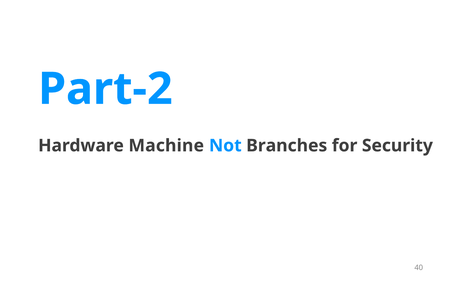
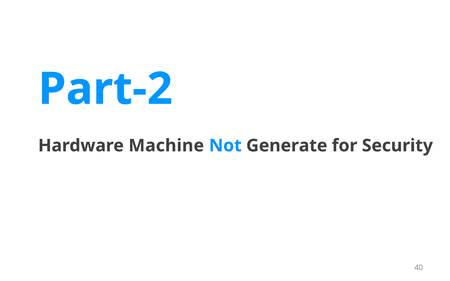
Branches: Branches -> Generate (287, 146)
